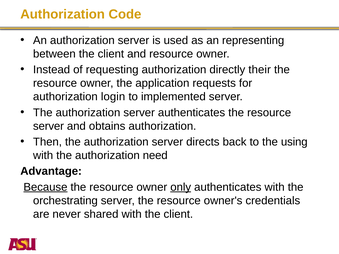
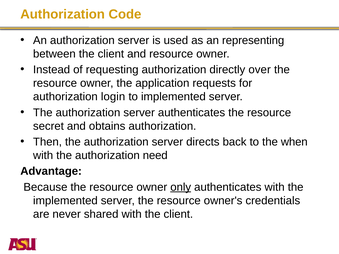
their: their -> over (260, 70)
server: server -> secret (48, 126)
using: using -> when (294, 142)
Because underline: present -> none (45, 187)
orchestrating: orchestrating -> implemented (65, 201)
